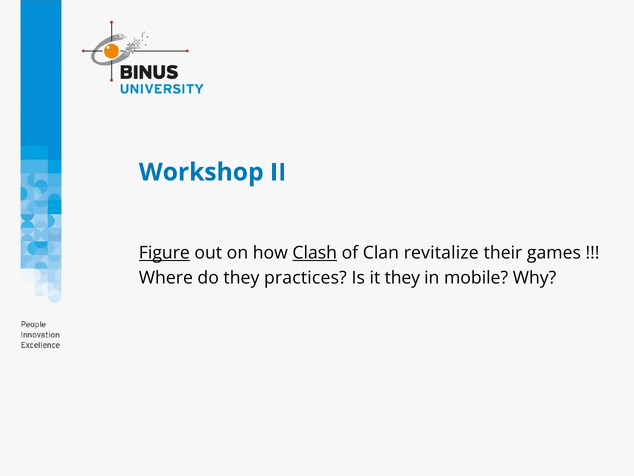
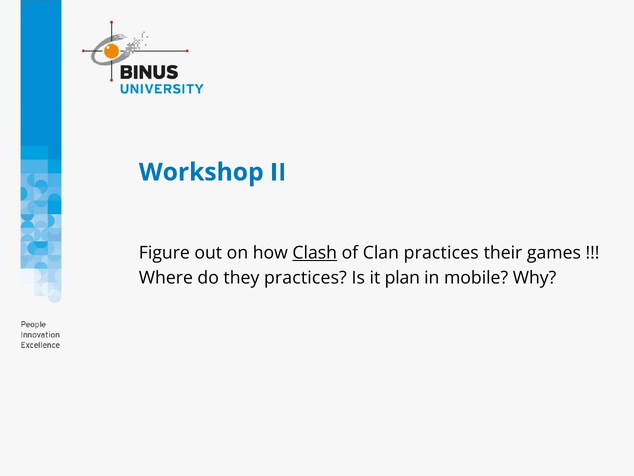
Figure underline: present -> none (164, 253)
Clan revitalize: revitalize -> practices (441, 253)
it they: they -> plan (402, 277)
